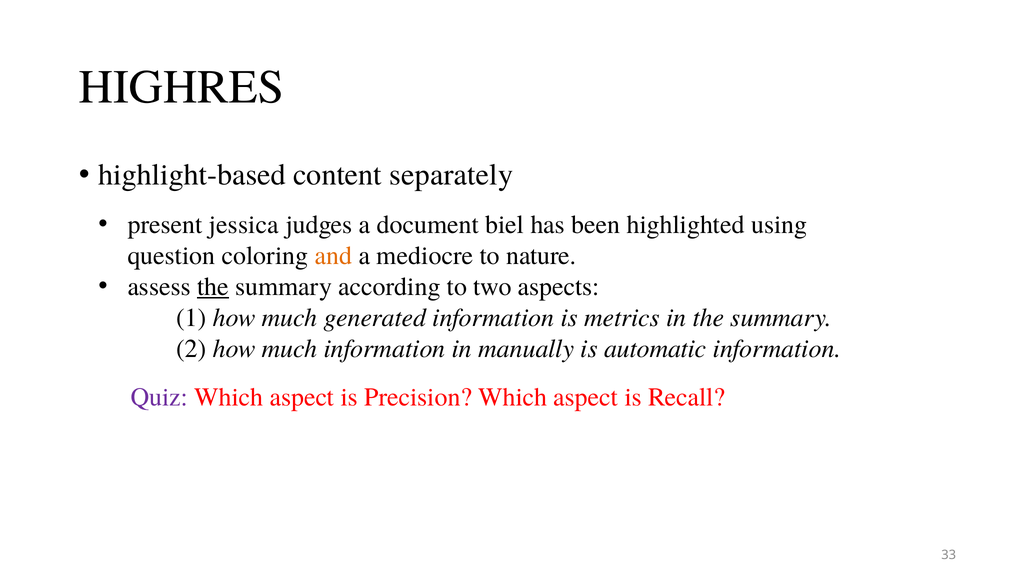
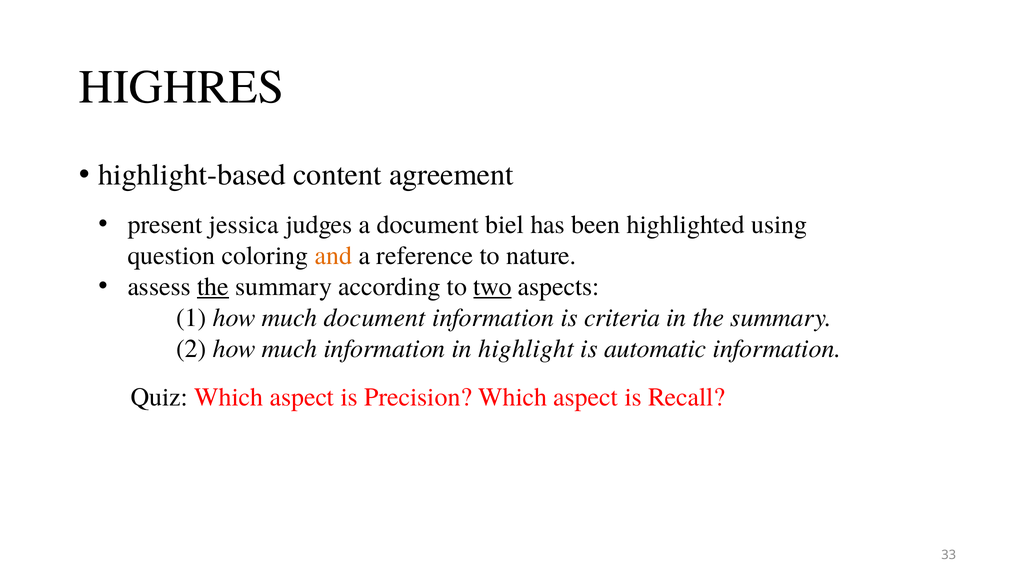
separately: separately -> agreement (451, 175)
mediocre: mediocre -> reference (425, 256)
two underline: none -> present (493, 287)
much generated: generated -> document (375, 318)
metrics: metrics -> criteria (622, 318)
manually: manually -> highlight (526, 349)
Quiz colour: purple -> black (159, 398)
